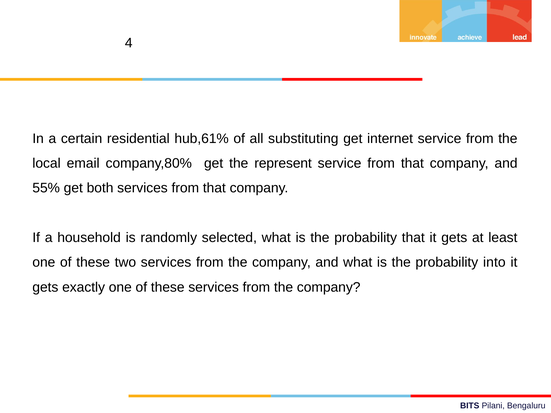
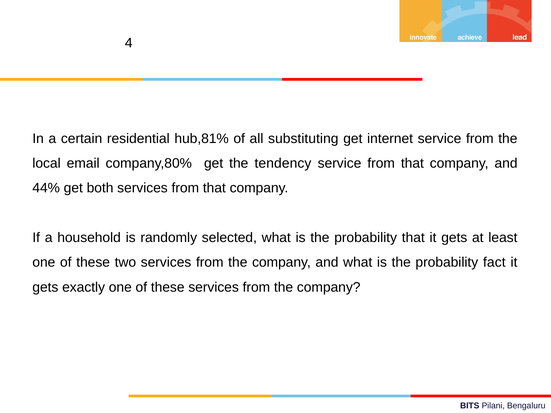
hub,61%: hub,61% -> hub,81% (202, 139)
represent: represent -> tendency (283, 163)
55%: 55% -> 44% (46, 188)
into: into -> fact (494, 263)
